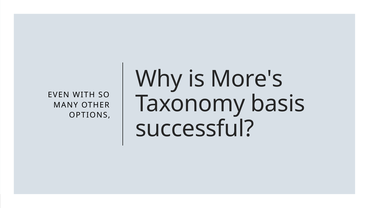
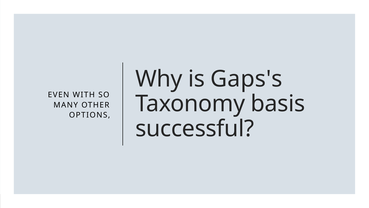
More's: More's -> Gaps's (246, 79)
